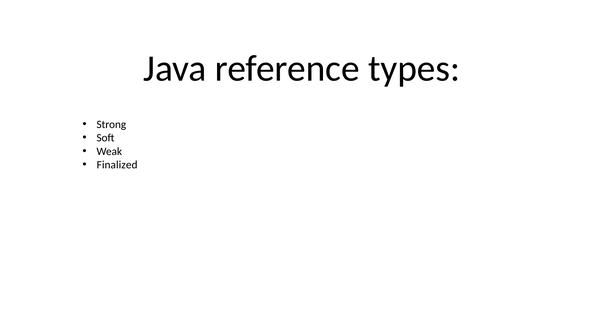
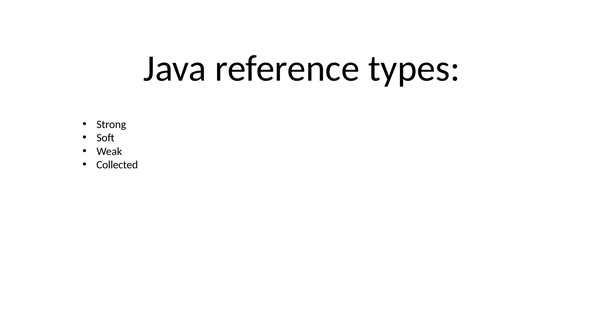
Finalized: Finalized -> Collected (117, 165)
